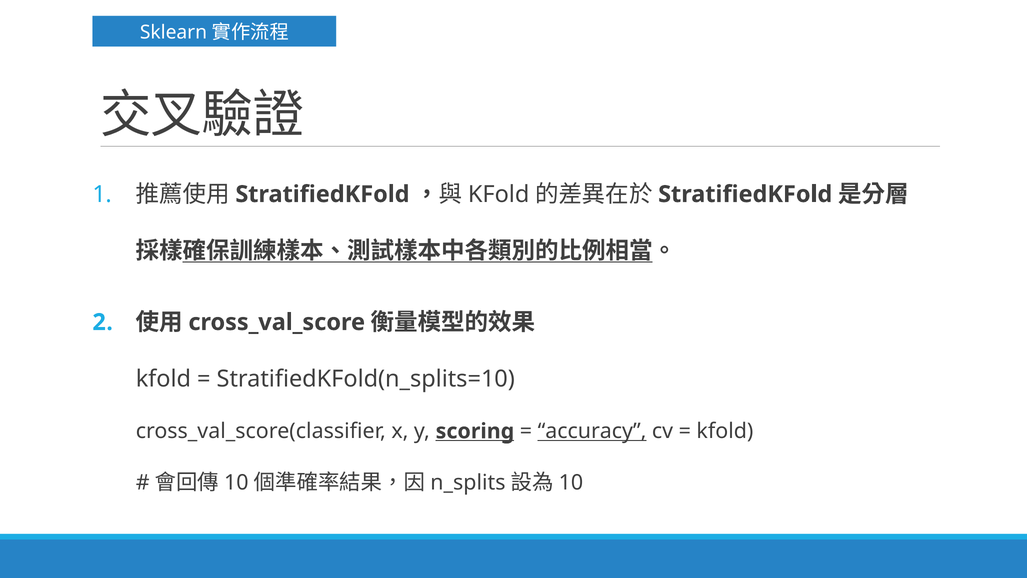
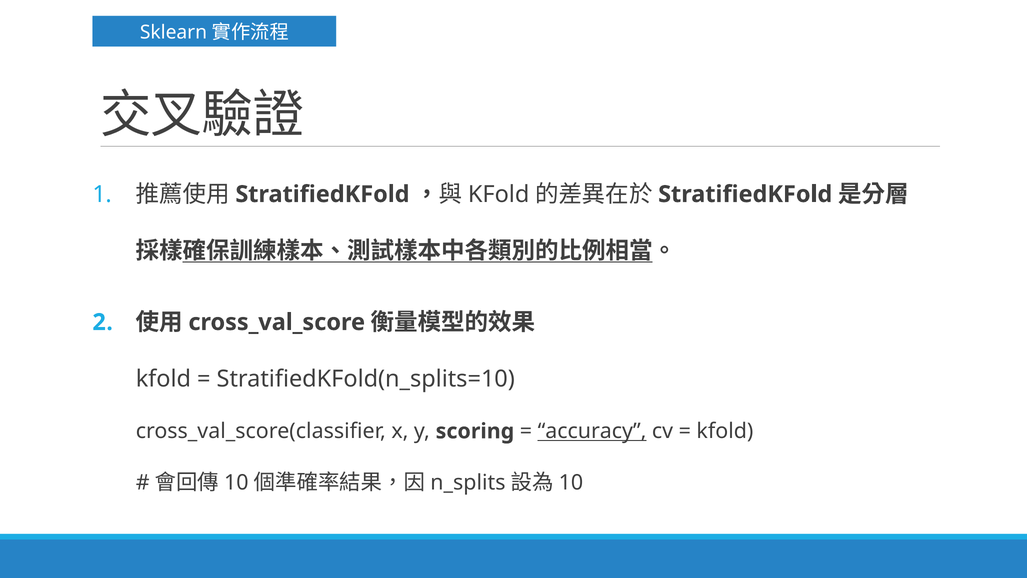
scoring underline: present -> none (475, 431)
